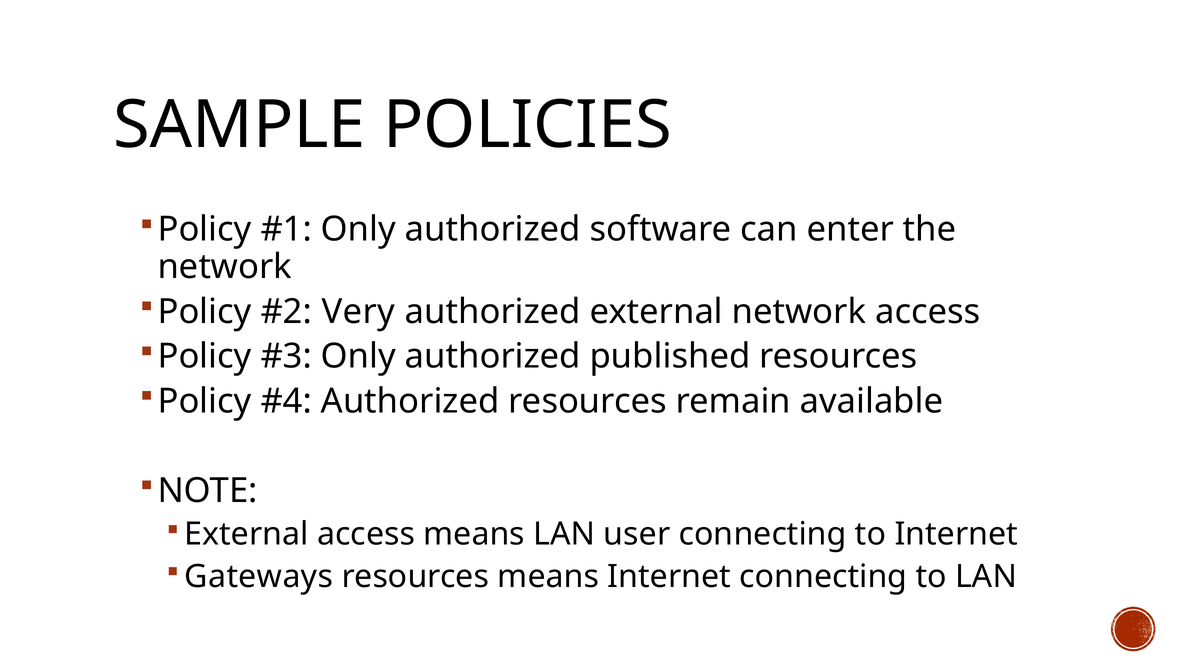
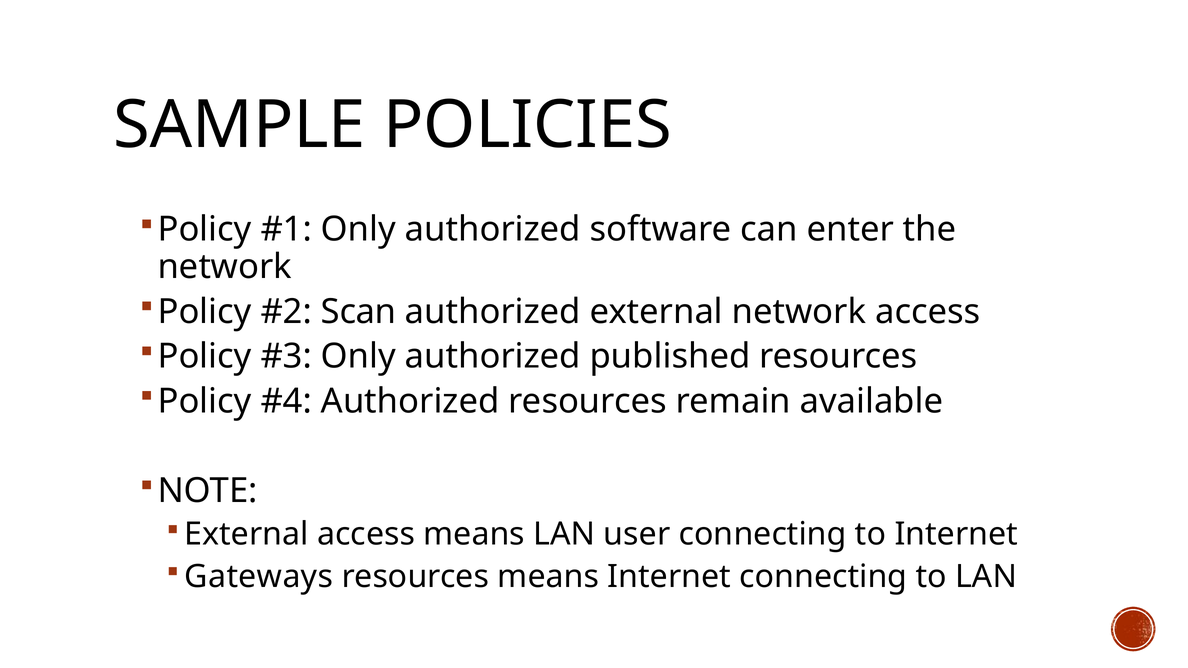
Very: Very -> Scan (359, 312)
